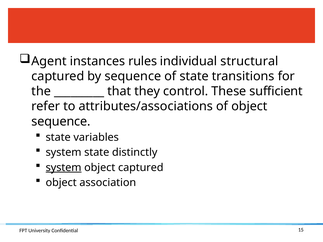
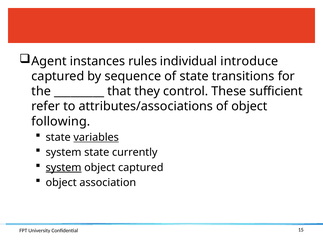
structural: structural -> introduce (249, 61)
sequence: sequence -> following (61, 122)
variables underline: none -> present (96, 138)
distinctly: distinctly -> currently (135, 153)
